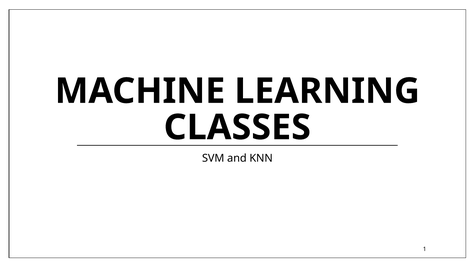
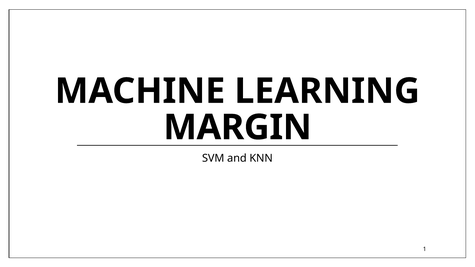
CLASSES: CLASSES -> MARGIN (238, 128)
